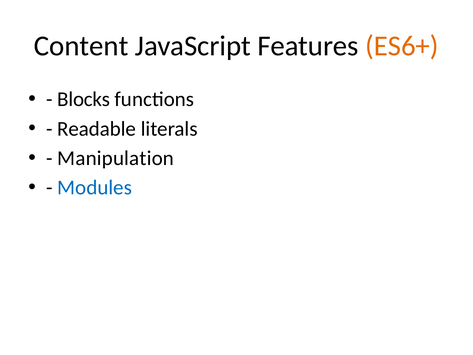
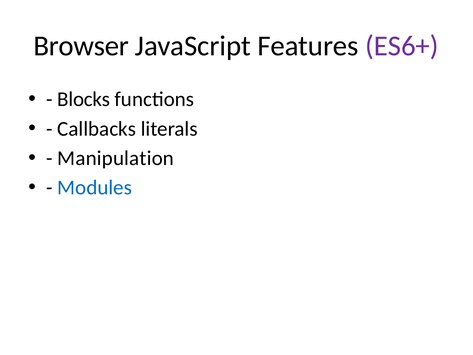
Content: Content -> Browser (81, 46)
ES6+ colour: orange -> purple (402, 46)
Readable: Readable -> Callbacks (97, 129)
